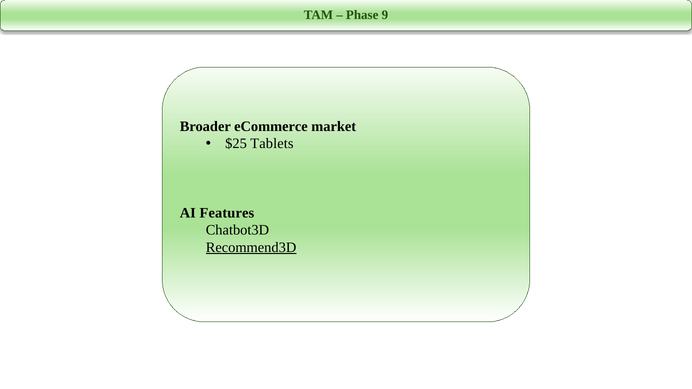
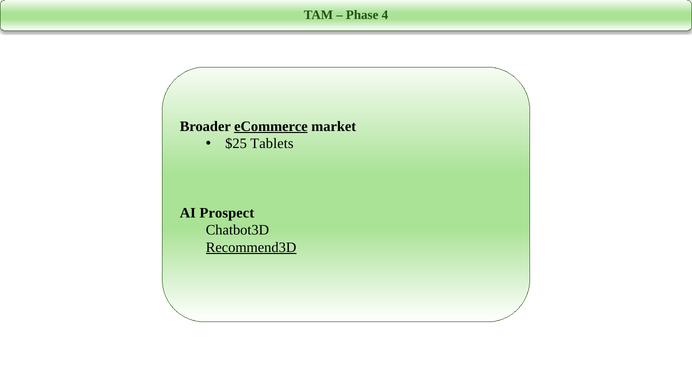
9: 9 -> 4 (385, 15)
eCommerce underline: none -> present (271, 126)
Features: Features -> Prospect (227, 213)
